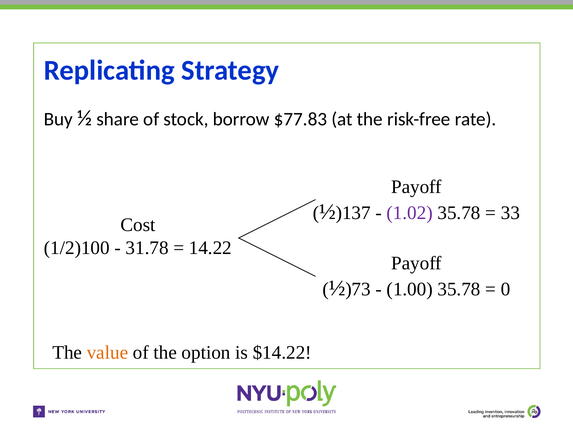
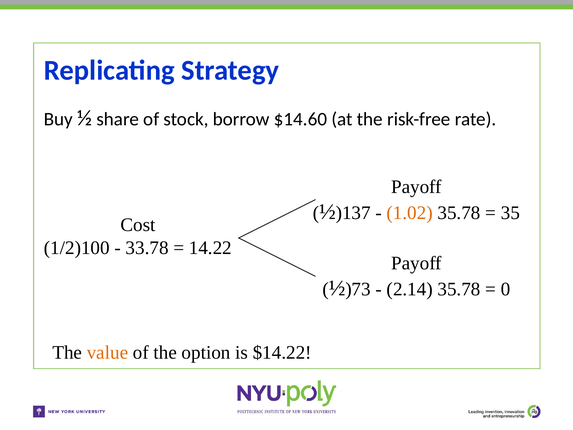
$77.83: $77.83 -> $14.60 (300, 119)
1.02 colour: purple -> orange (410, 213)
33: 33 -> 35 (510, 213)
31.78: 31.78 -> 33.78 (147, 248)
1.00: 1.00 -> 2.14 (410, 289)
